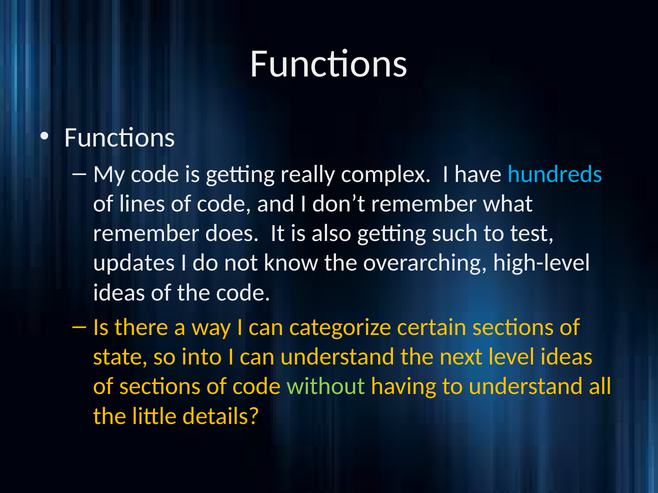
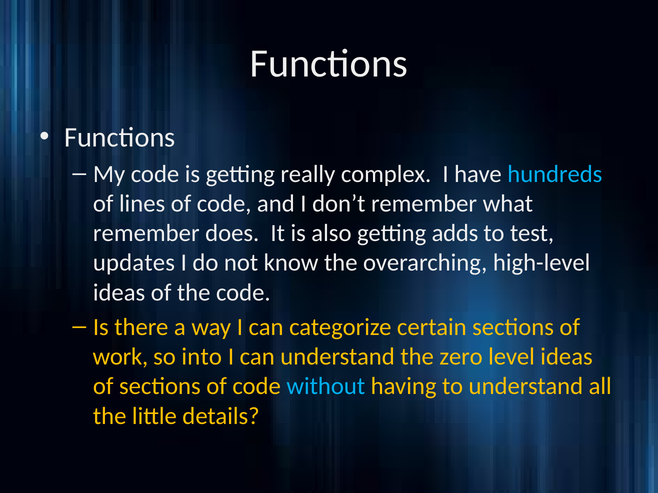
such: such -> adds (455, 233)
state: state -> work (120, 357)
next: next -> zero (461, 357)
without colour: light green -> light blue (326, 387)
